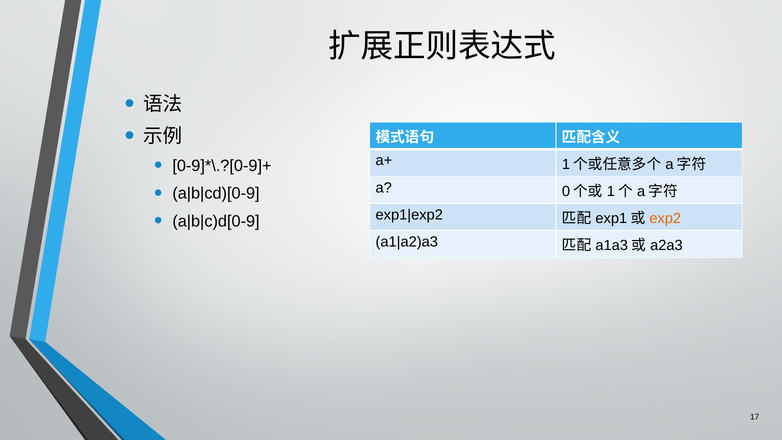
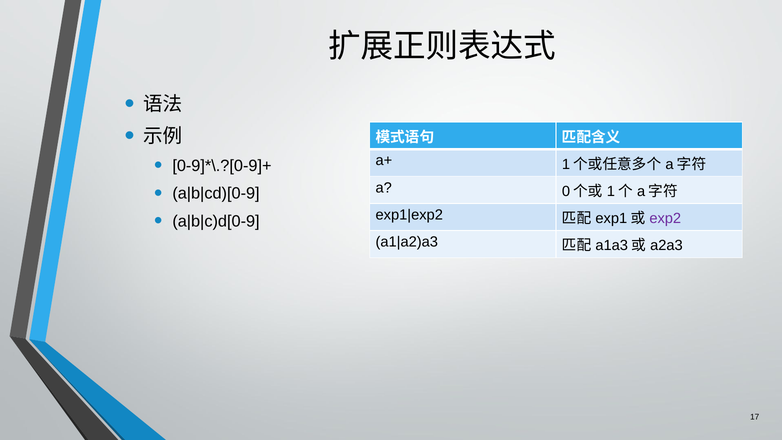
exp2 colour: orange -> purple (665, 218)
